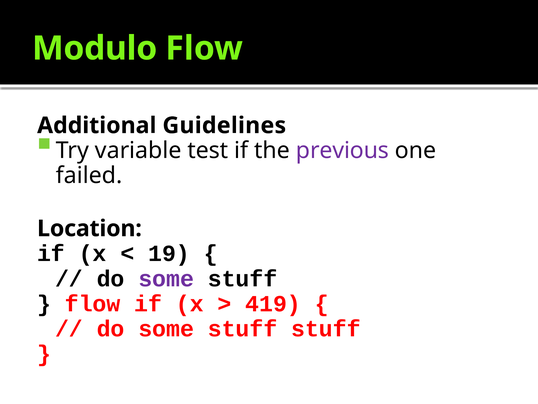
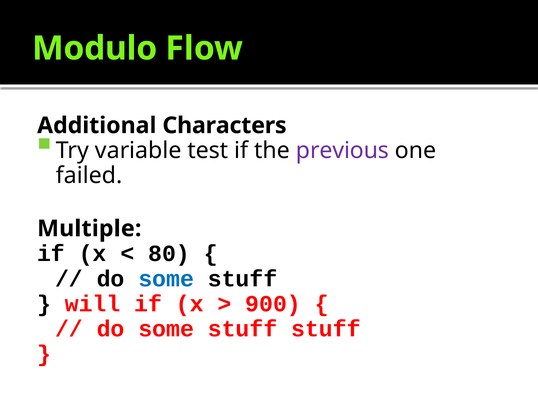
Guidelines: Guidelines -> Characters (225, 125)
Location: Location -> Multiple (89, 228)
19: 19 -> 80 (169, 253)
some colour: purple -> blue (166, 278)
flow: flow -> will (93, 303)
419: 419 -> 900 (273, 303)
